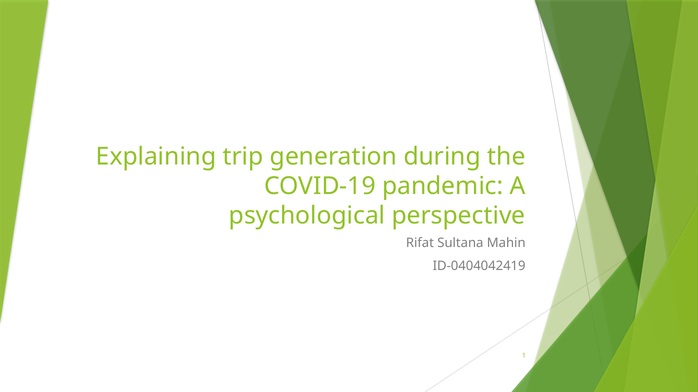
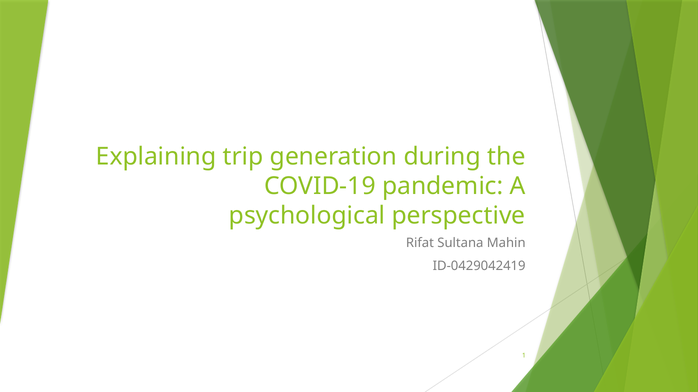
ID-0404042419: ID-0404042419 -> ID-0429042419 (479, 266)
